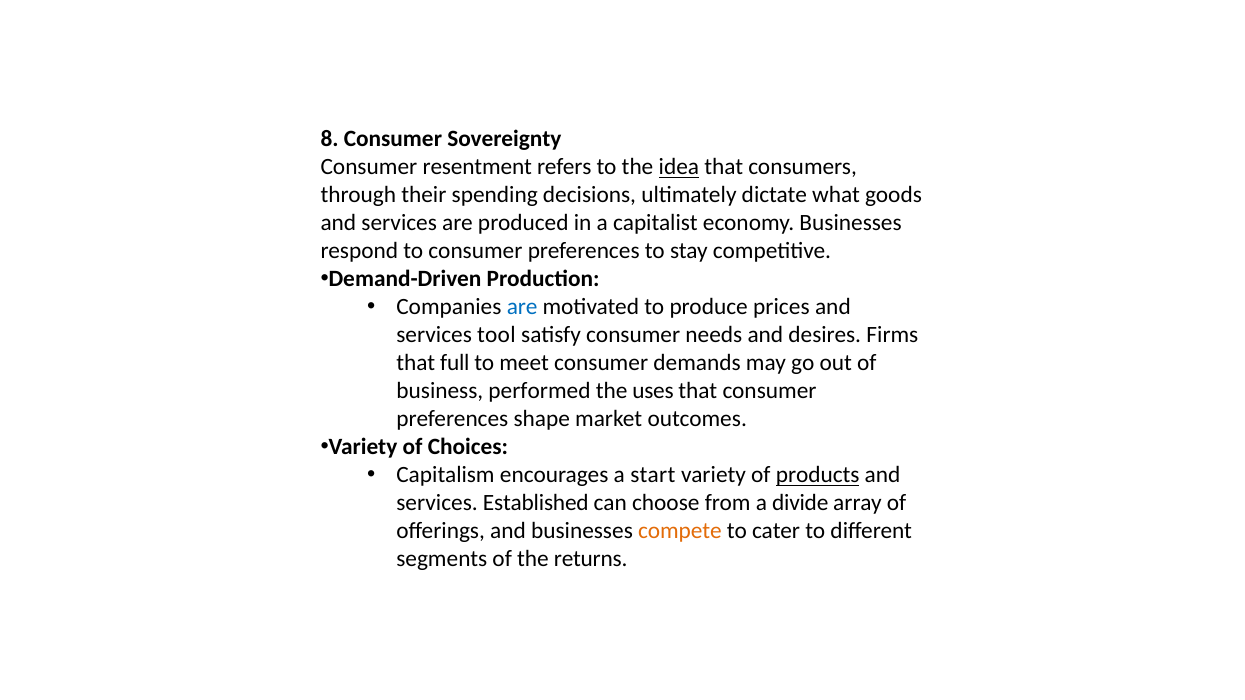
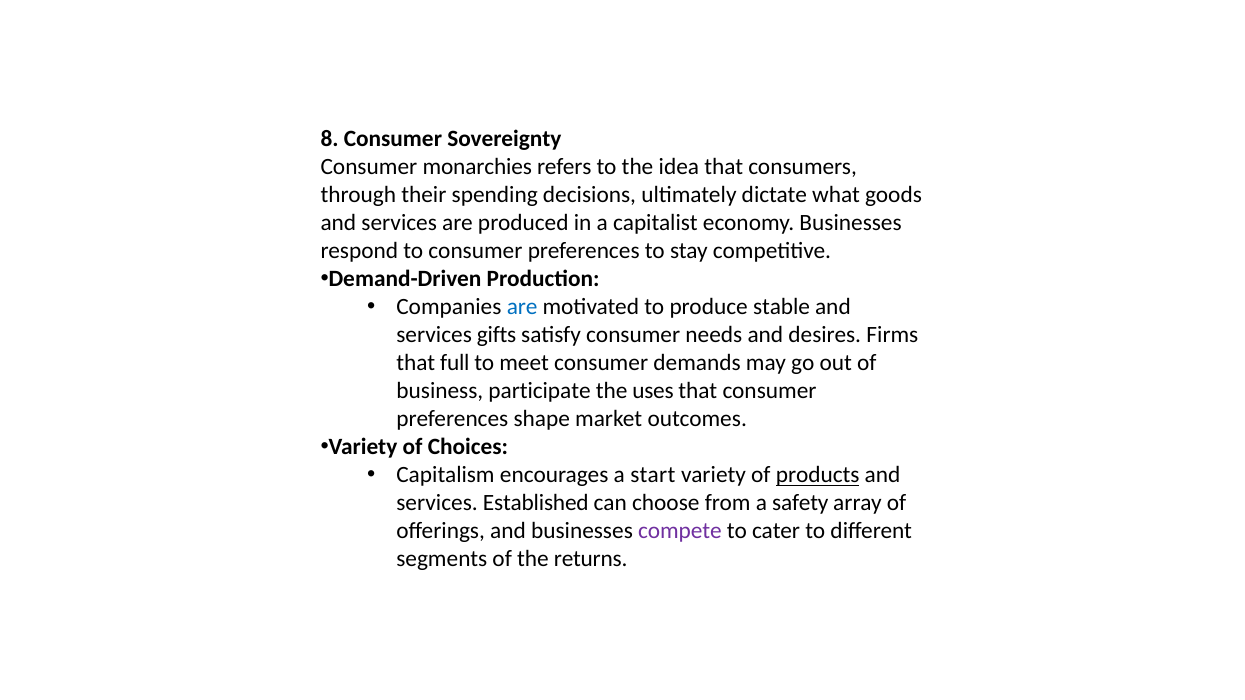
resentment: resentment -> monarchies (477, 167)
idea underline: present -> none (679, 167)
prices: prices -> stable (781, 307)
tool: tool -> gifts (497, 335)
performed: performed -> participate (540, 391)
divide: divide -> safety (800, 504)
compete colour: orange -> purple (680, 532)
